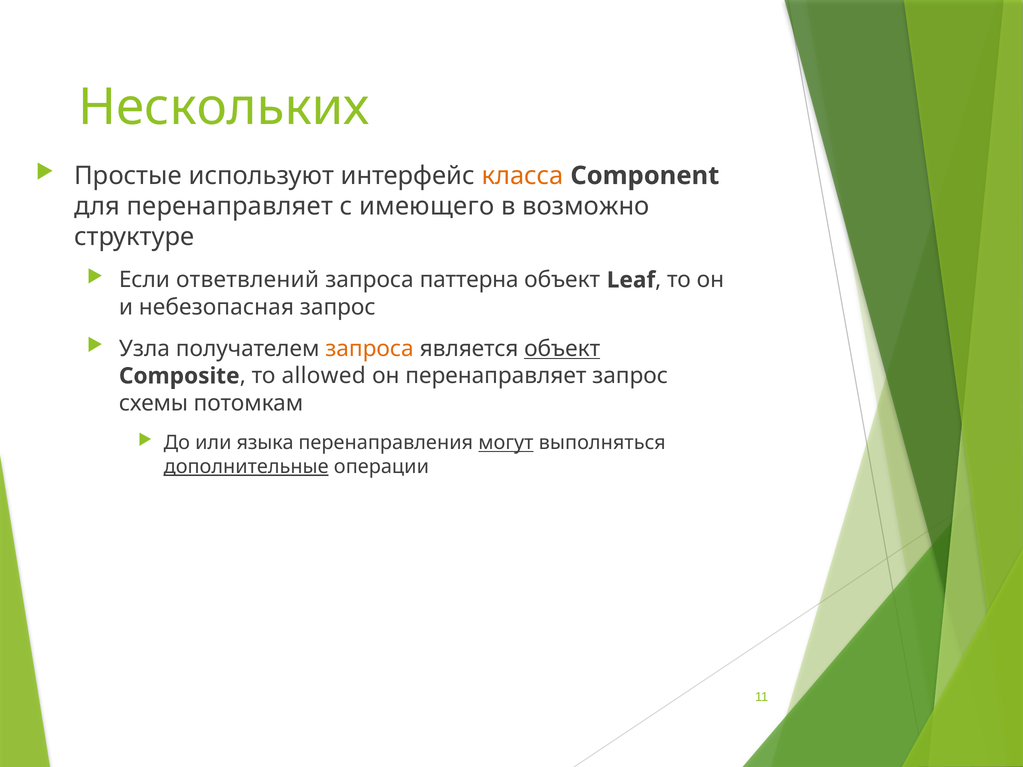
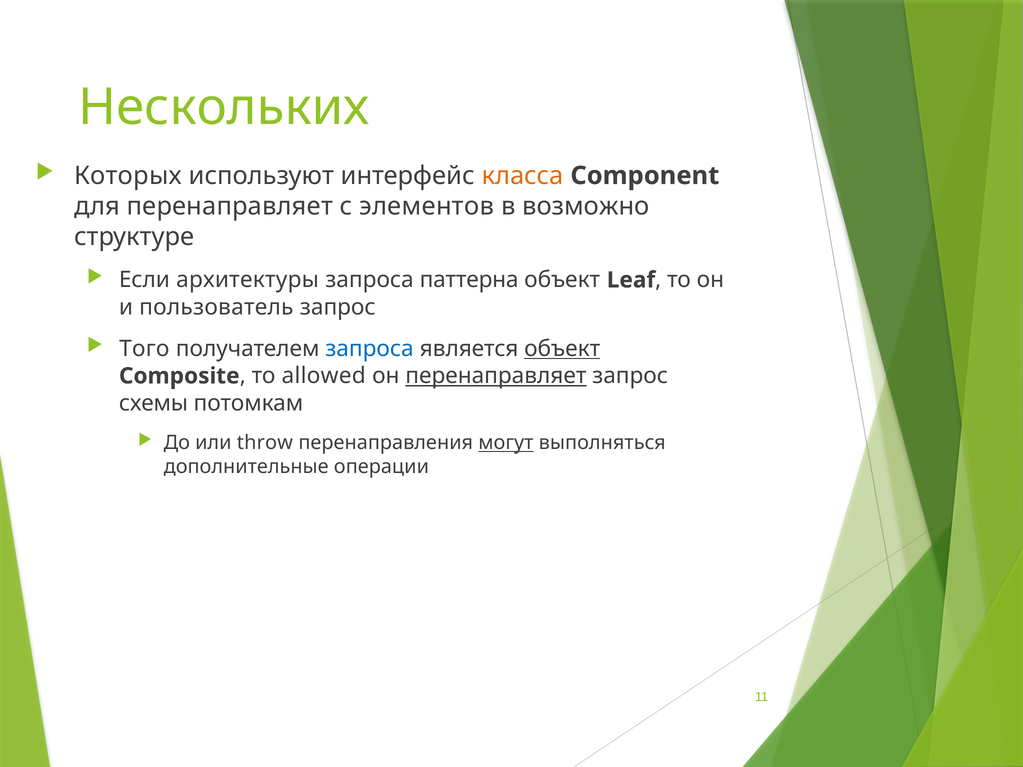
Простые: Простые -> Которых (128, 176)
имеющего: имеющего -> элементов (427, 206)
ответвлений: ответвлений -> архитектуры (248, 280)
небезопасная: небезопасная -> пользователь (216, 307)
Узла: Узла -> Того (144, 349)
запроса colour: orange -> blue (370, 349)
перенаправляет underline: none -> present (496, 376)
языка: языка -> throw (265, 443)
дополнительные underline: present -> none (246, 467)
